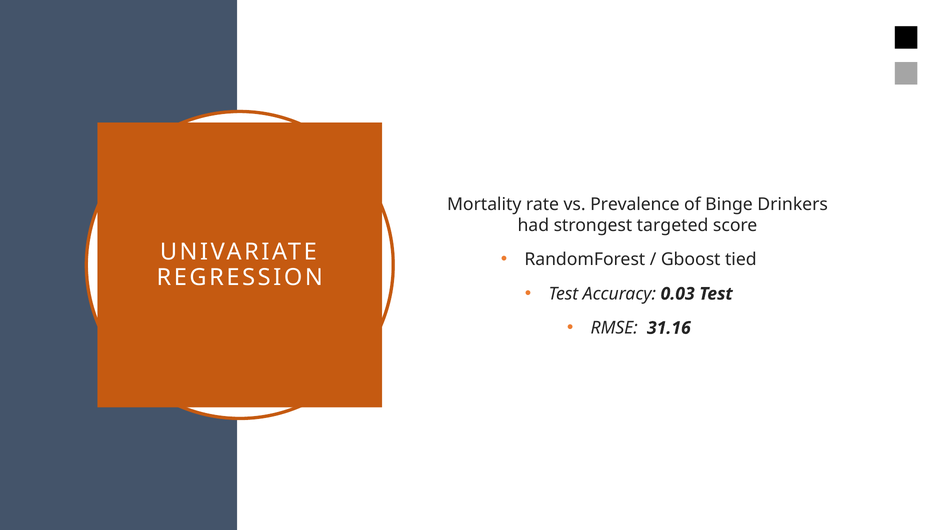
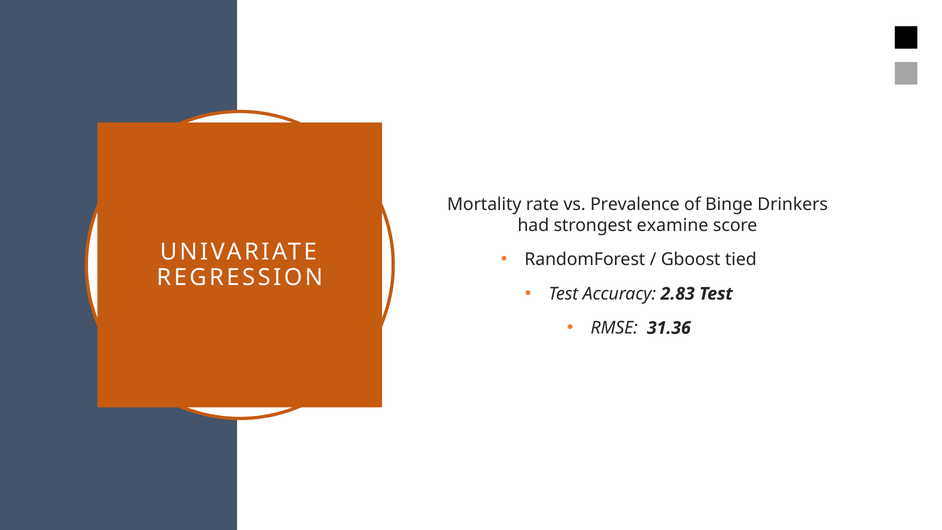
targeted: targeted -> examine (673, 225)
0.03: 0.03 -> 2.83 (678, 294)
31.16: 31.16 -> 31.36 (669, 328)
